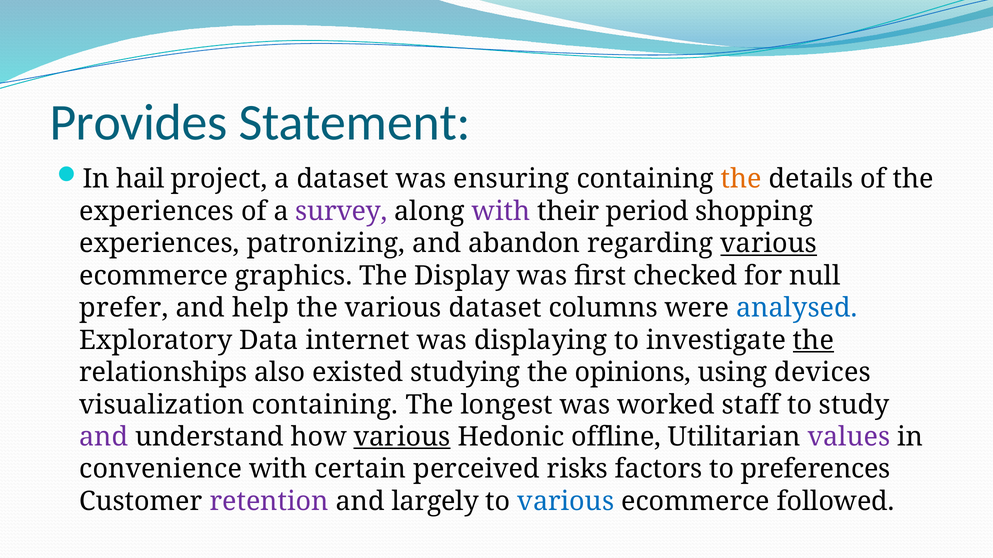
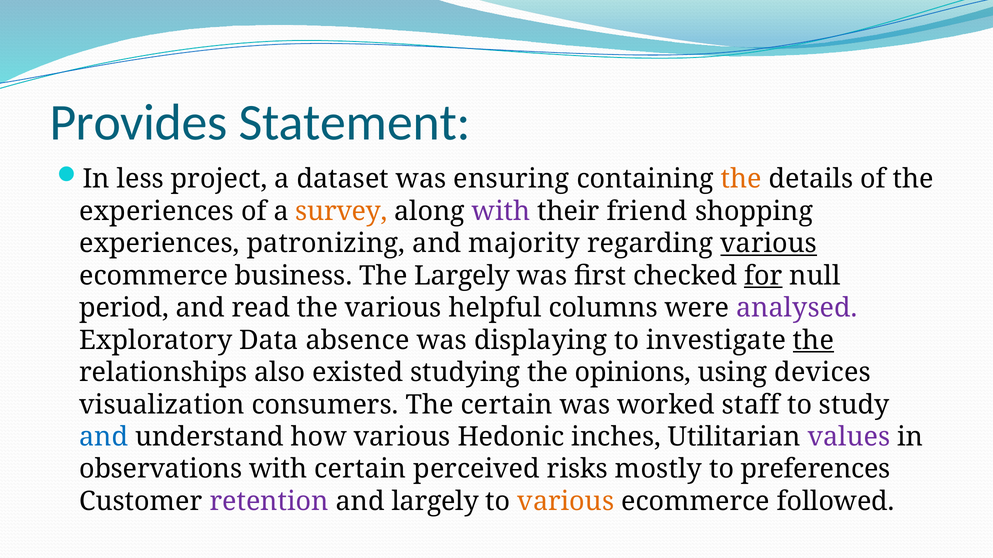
hail: hail -> less (140, 179)
survey colour: purple -> orange (342, 212)
period: period -> friend (647, 212)
abandon: abandon -> majority (524, 244)
graphics: graphics -> business (294, 276)
The Display: Display -> Largely (462, 276)
for underline: none -> present (763, 276)
prefer: prefer -> period (124, 308)
help: help -> read (261, 308)
various dataset: dataset -> helpful (495, 308)
analysed colour: blue -> purple (797, 308)
internet: internet -> absence (358, 341)
visualization containing: containing -> consumers (325, 405)
The longest: longest -> certain (507, 405)
and colour: purple -> blue (104, 437)
various underline: present -> none (402, 437)
offline: offline -> inches (616, 437)
convenience: convenience -> observations (161, 470)
factors: factors -> mostly (659, 470)
various colour: blue -> orange (566, 502)
